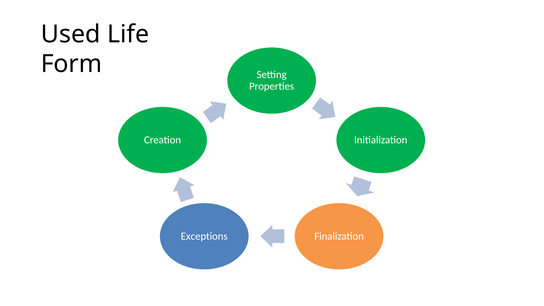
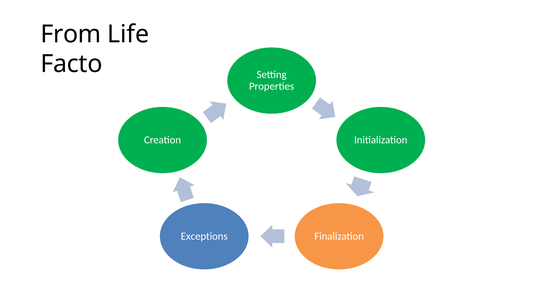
Used: Used -> From (71, 34)
Form: Form -> Facto (71, 64)
